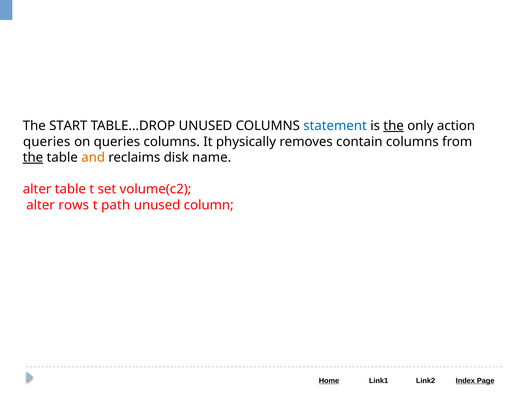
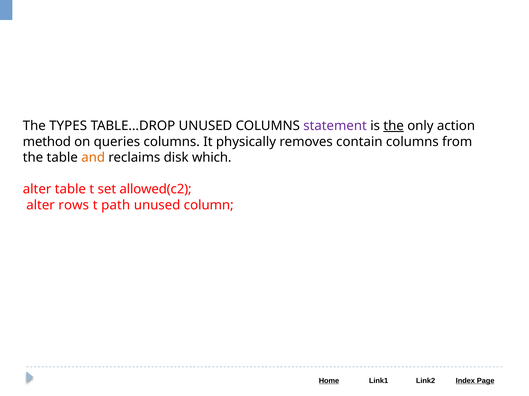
START: START -> TYPES (68, 126)
statement colour: blue -> purple (335, 126)
queries: queries -> method (47, 142)
the underline: present -> none (33, 158)
name: name -> which (212, 158)
volume(c2: volume(c2 -> allowed(c2 (156, 190)
